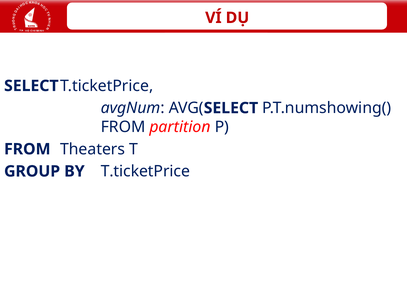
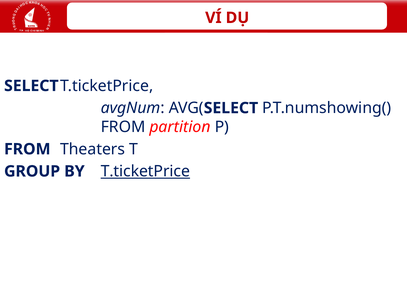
T.ticketPrice underline: none -> present (145, 171)
